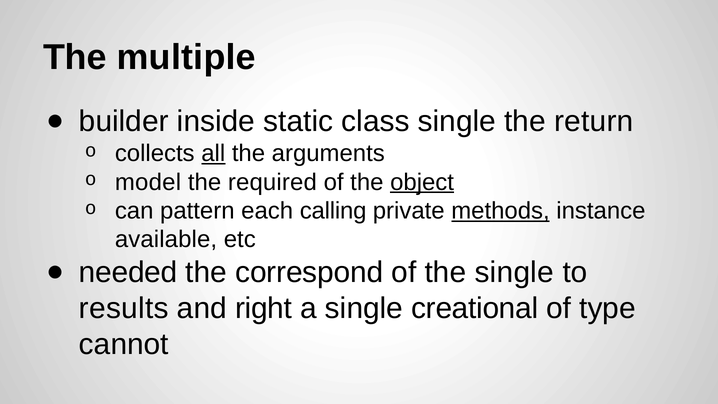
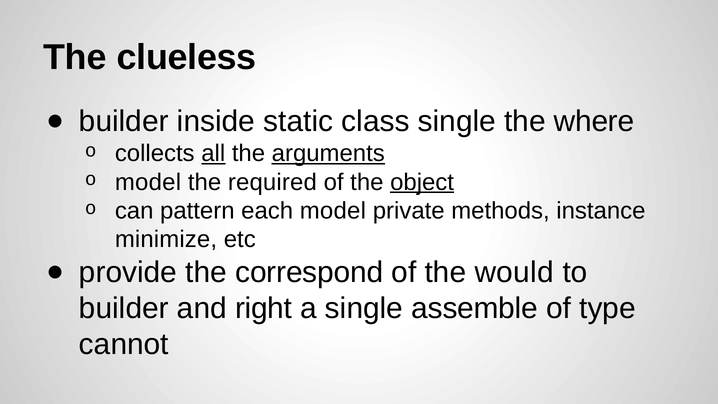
multiple: multiple -> clueless (187, 57)
return: return -> where (594, 121)
arguments underline: none -> present (328, 153)
each calling: calling -> model (333, 211)
methods underline: present -> none (500, 211)
available: available -> minimize (166, 240)
needed: needed -> provide (128, 272)
the single: single -> would (514, 272)
results: results -> builder (124, 308)
creational: creational -> assemble (475, 308)
